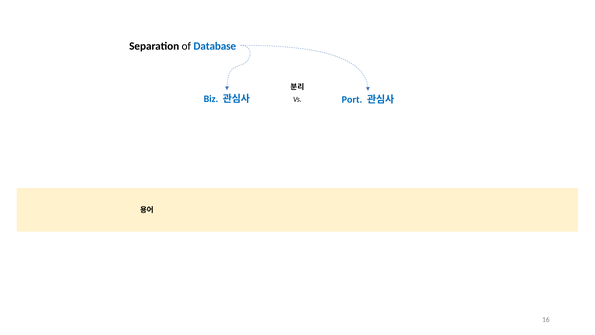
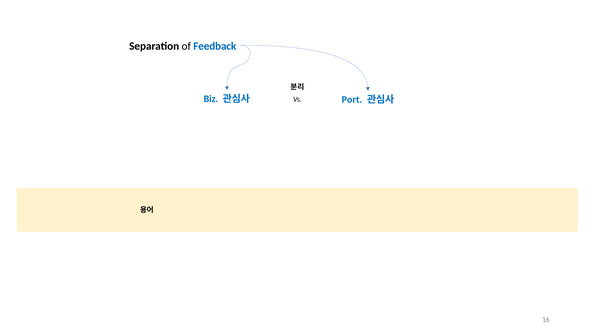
Database: Database -> Feedback (215, 46)
